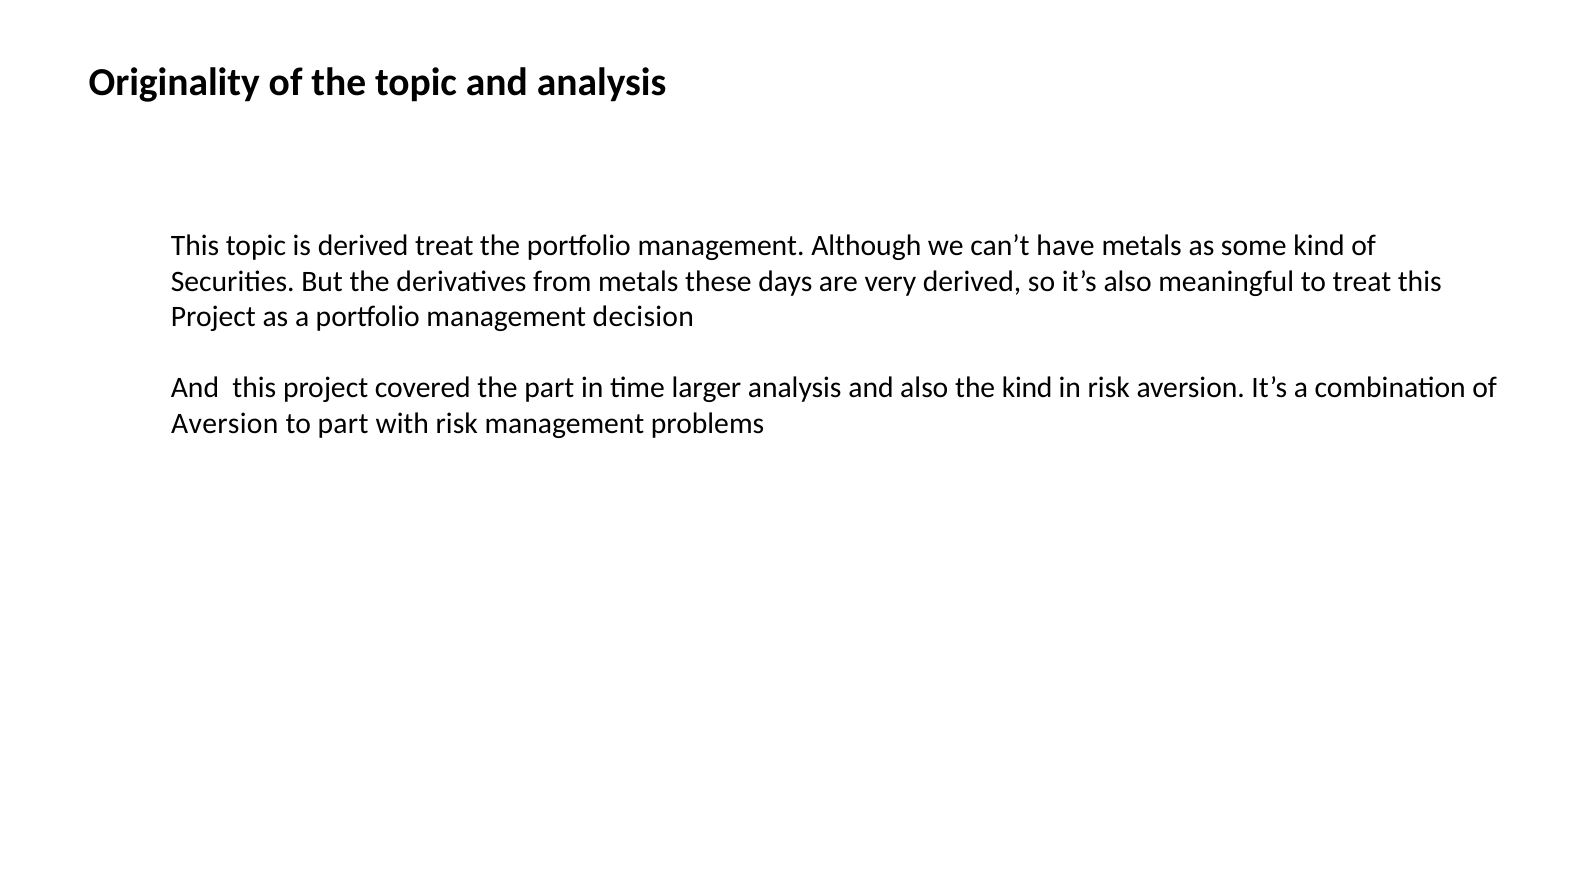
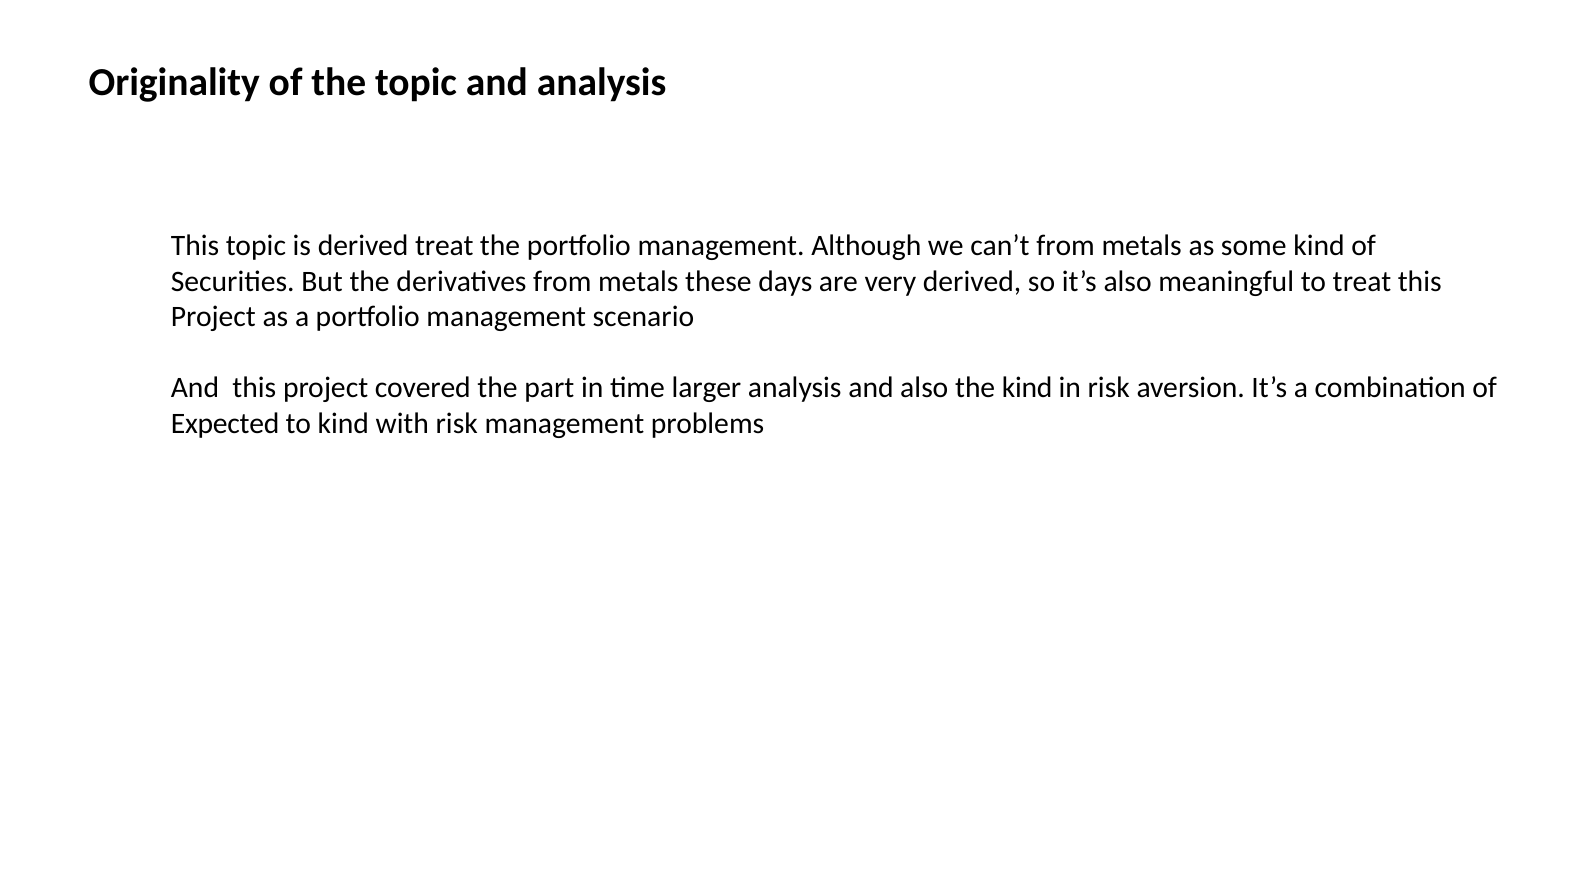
can’t have: have -> from (1066, 246)
decision: decision -> scenario (643, 317)
Aversion: Aversion -> Expected (225, 423)
to part: part -> kind (343, 423)
